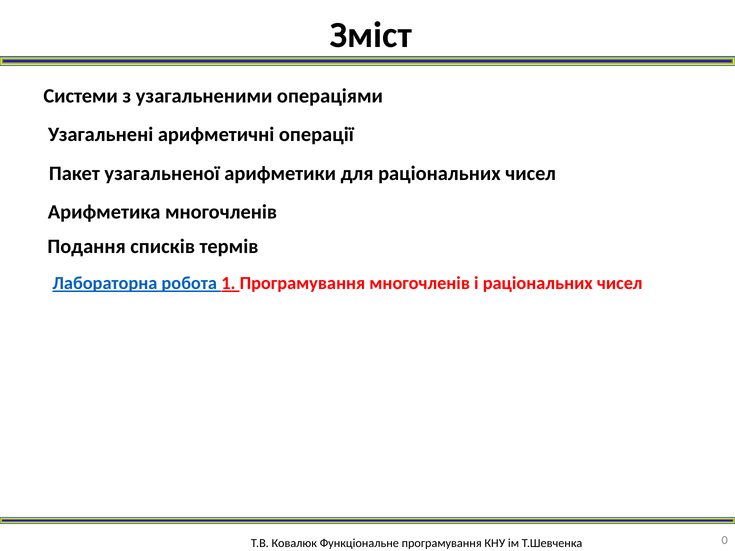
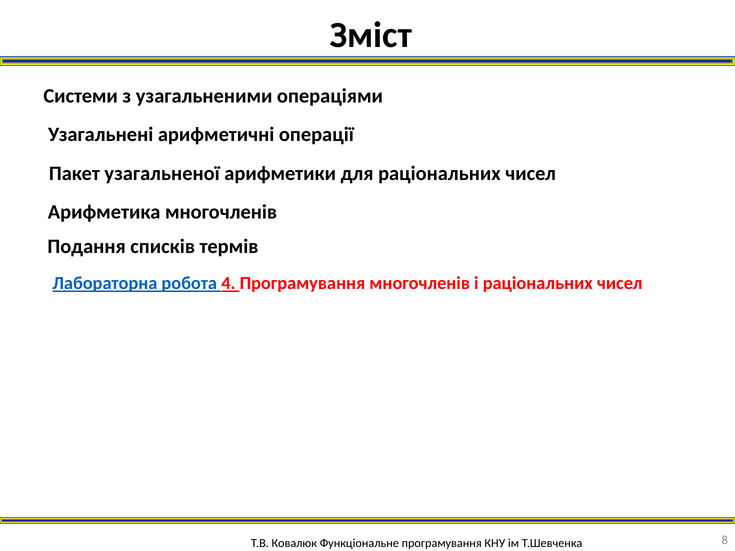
1: 1 -> 4 (228, 283)
0: 0 -> 8 (725, 540)
